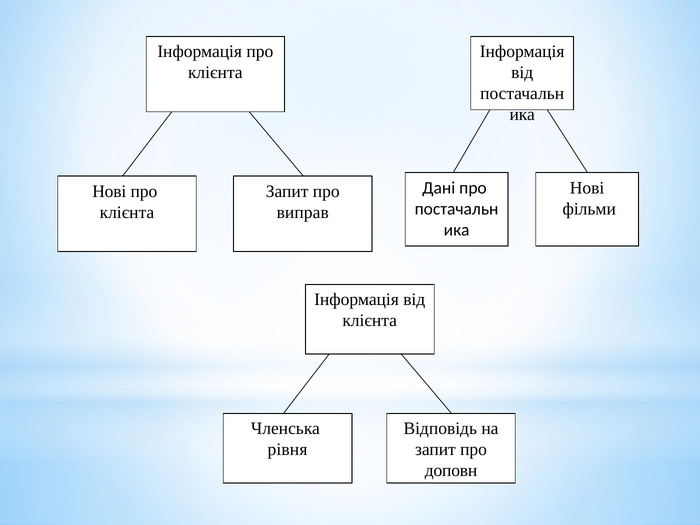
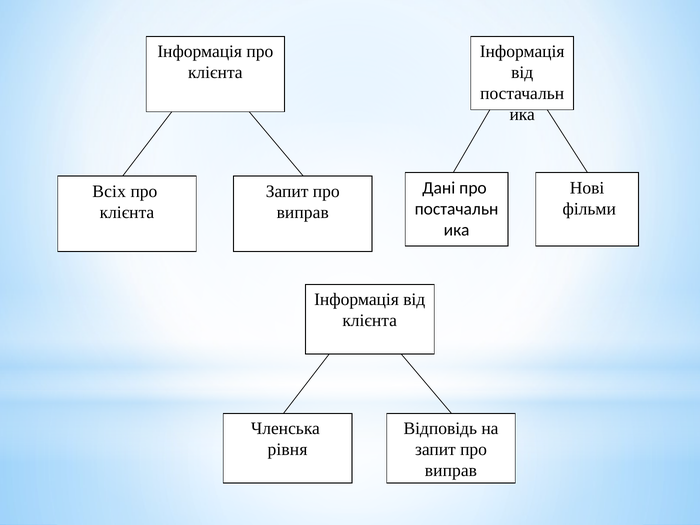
Нові: Нові -> Всіх (109, 191)
доповн: доповн -> виправ (451, 471)
